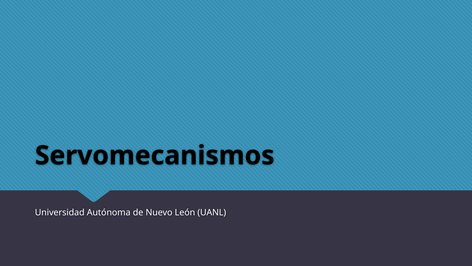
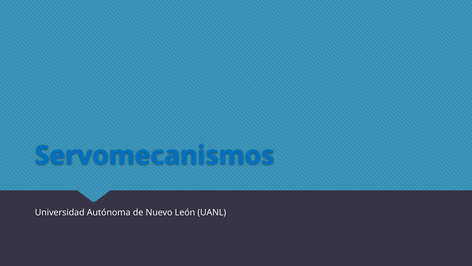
Servomecanismos colour: black -> blue (155, 155)
